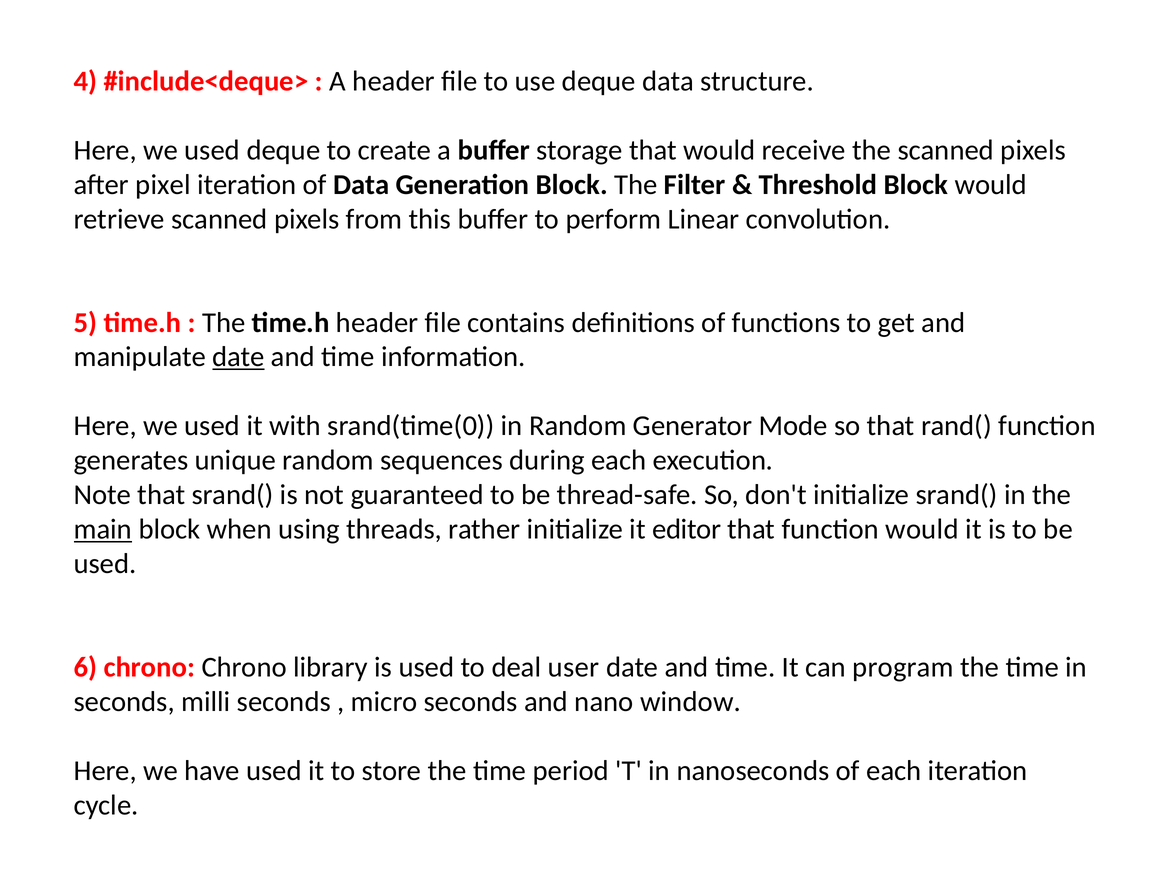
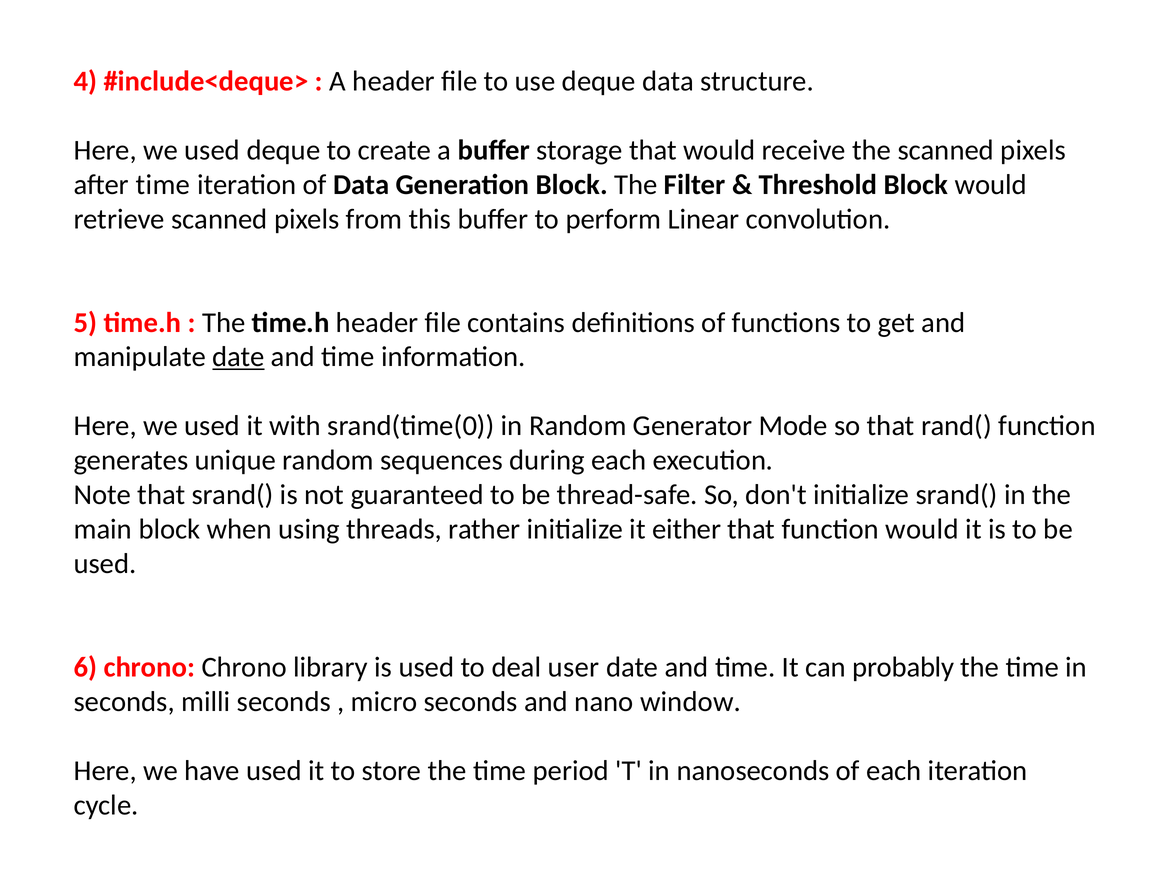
after pixel: pixel -> time (163, 185)
main underline: present -> none (103, 529)
editor: editor -> either (687, 529)
program: program -> probably (903, 667)
